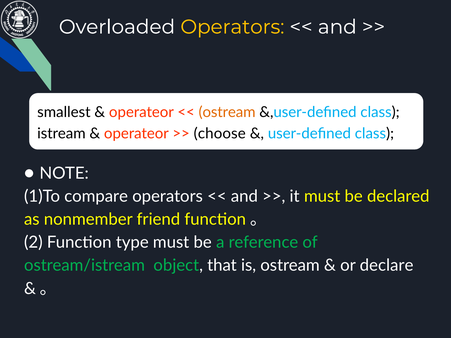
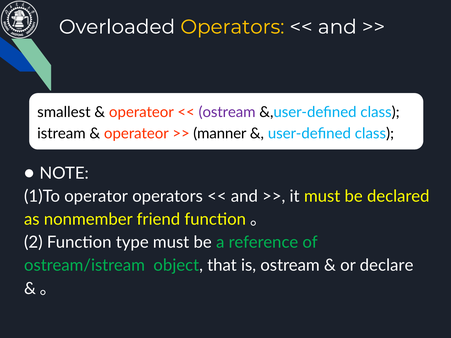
ostream colour: orange -> purple (227, 112)
choose: choose -> manner (220, 134)
compare: compare -> operator (96, 196)
